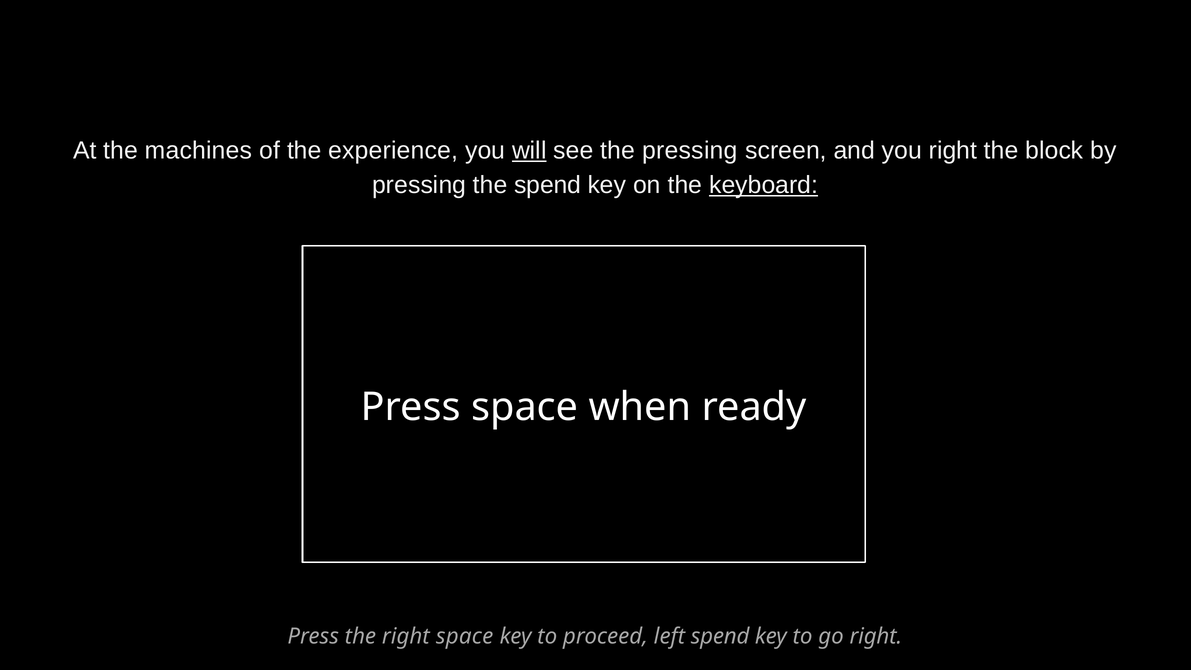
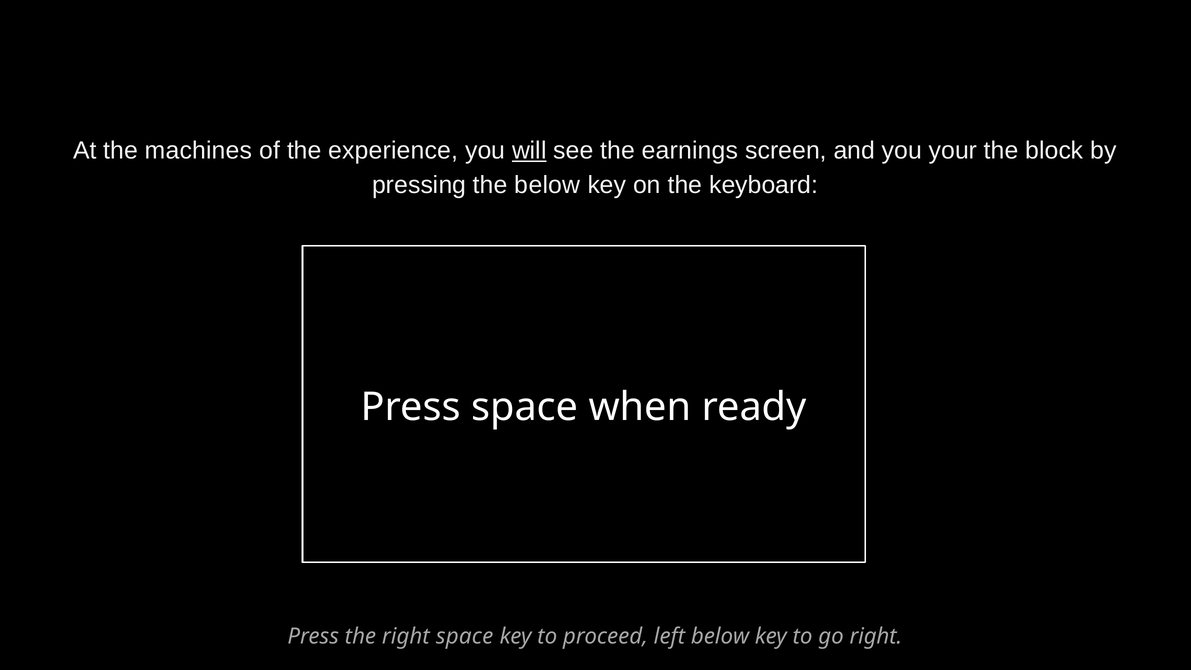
the pressing: pressing -> earnings (690, 151)
you right: right -> your (953, 151)
the spend: spend -> below (547, 185)
keyboard underline: present -> none (764, 185)
left spend: spend -> below (720, 636)
